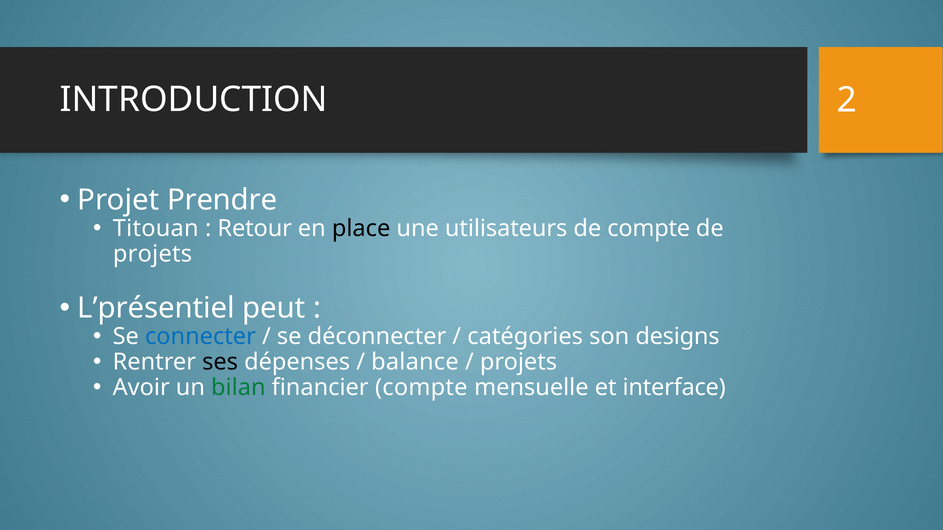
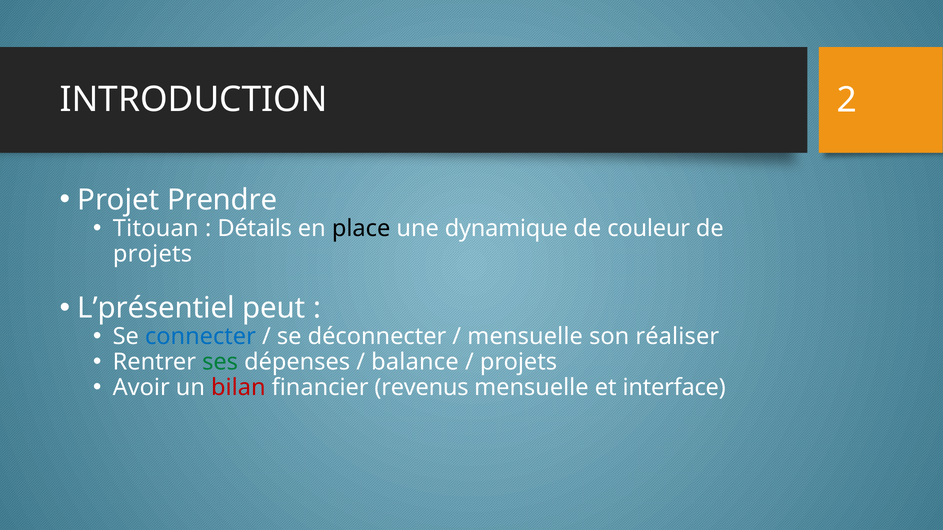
Retour: Retour -> Détails (255, 229)
utilisateurs: utilisateurs -> dynamique (506, 229)
de compte: compte -> couleur (649, 229)
catégories: catégories -> mensuelle (525, 337)
designs: designs -> réaliser (677, 337)
ses colour: black -> green (220, 362)
bilan colour: green -> red (238, 388)
financier compte: compte -> revenus (422, 388)
